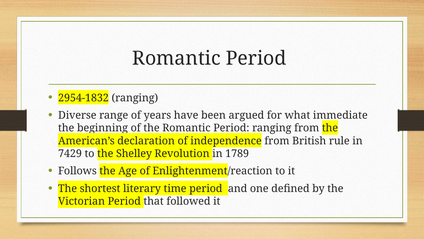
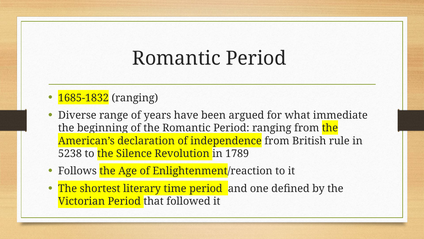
2954-1832: 2954-1832 -> 1685-1832 (83, 98)
7429: 7429 -> 5238 (70, 153)
Shelley: Shelley -> Silence (134, 153)
